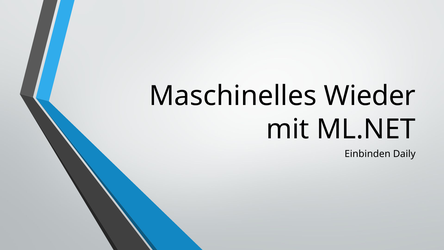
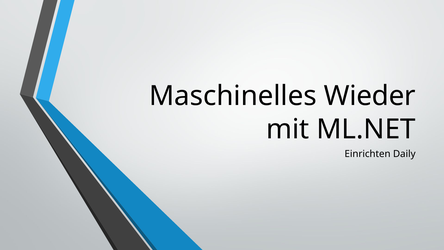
Einbinden: Einbinden -> Einrichten (368, 154)
